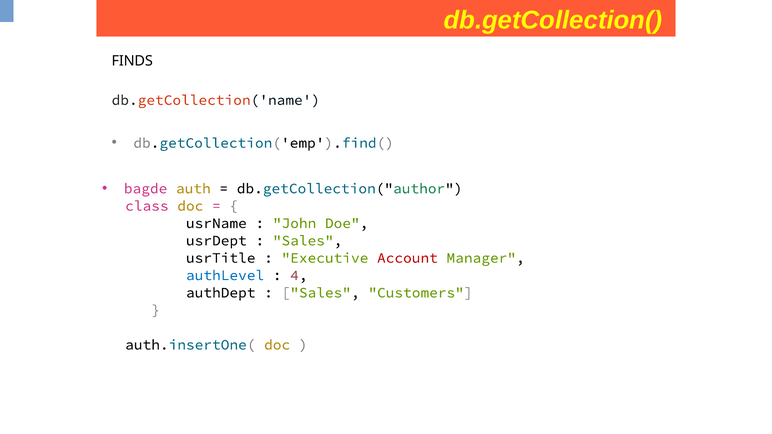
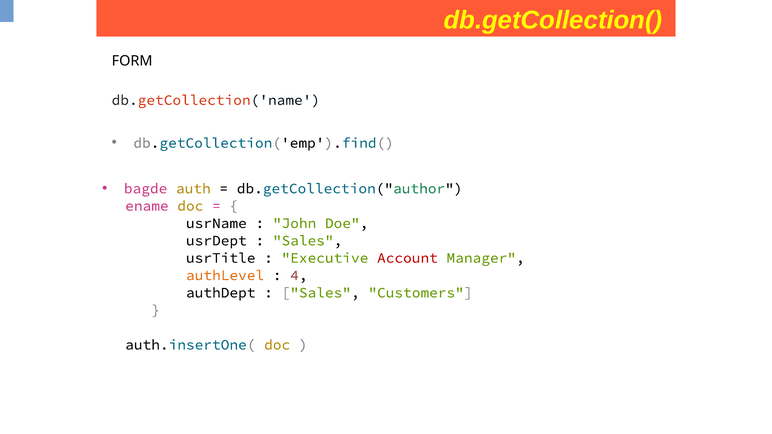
FINDS: FINDS -> FORM (132, 61)
class: class -> ename (147, 206)
authLevel colour: blue -> orange (225, 275)
